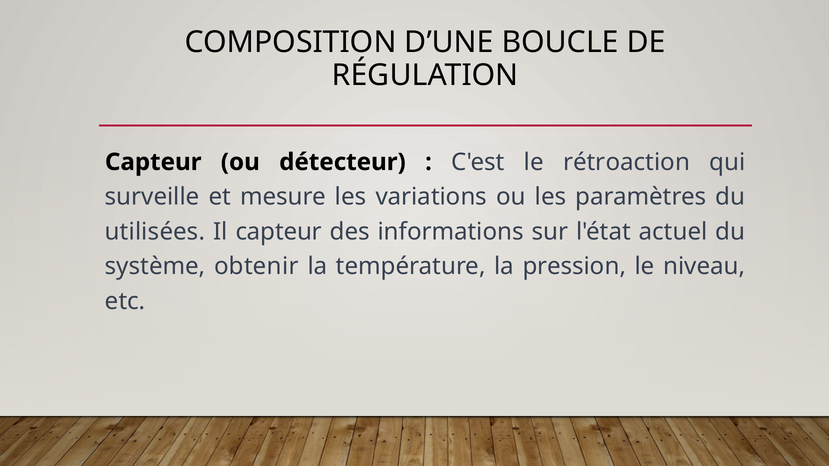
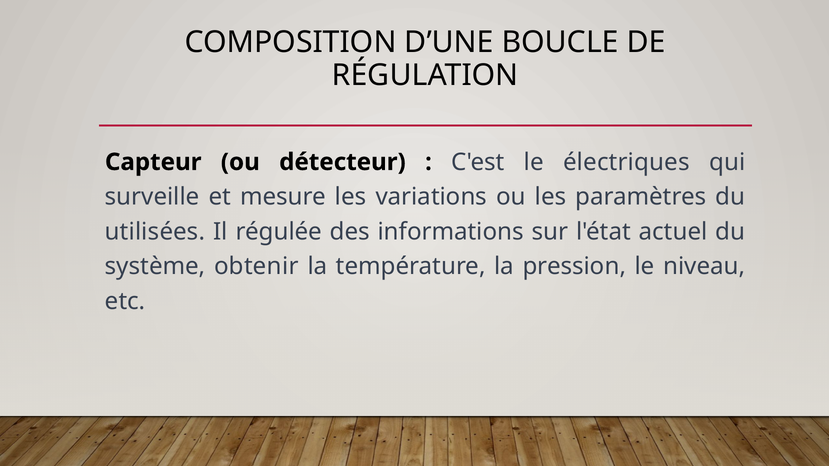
rétroaction: rétroaction -> électriques (626, 162)
Il capteur: capteur -> régulée (279, 232)
